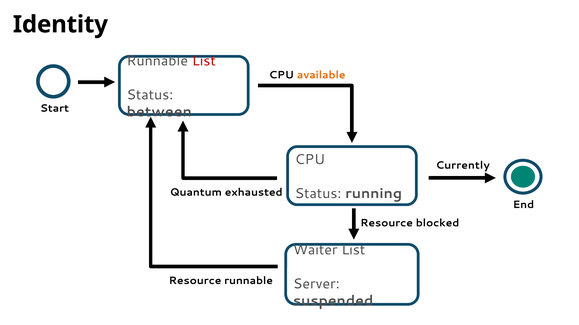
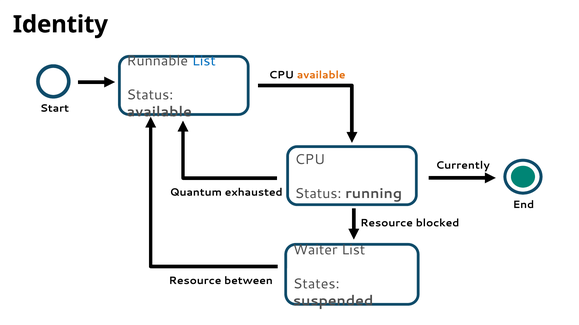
List colour: red -> blue (204, 61)
between: between -> available (159, 112)
Resource runnable: runnable -> between (248, 281)
Server: Server -> States (316, 284)
